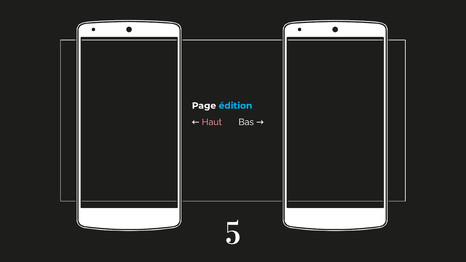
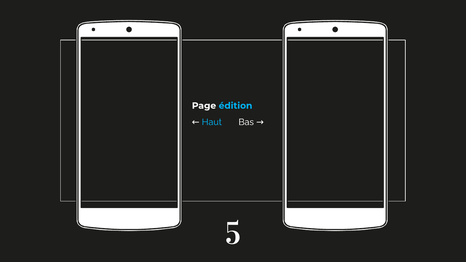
Haut colour: pink -> light blue (212, 122)
